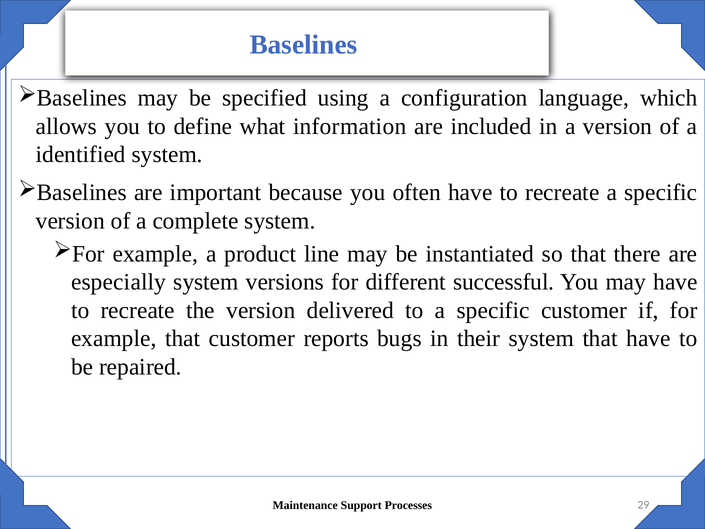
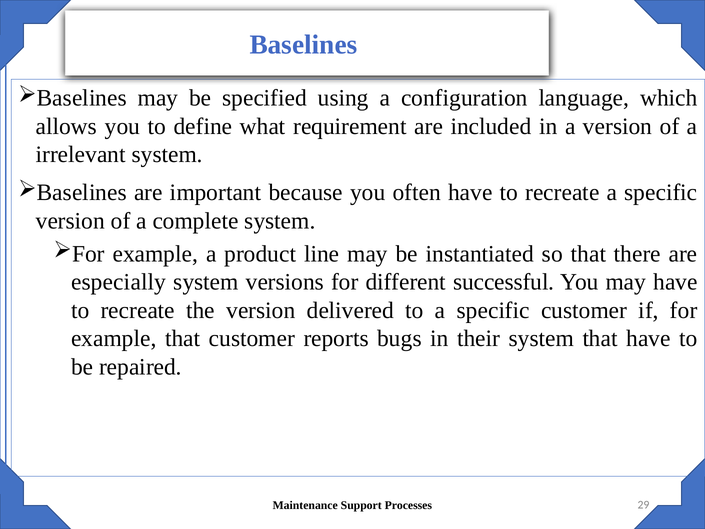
information: information -> requirement (350, 126)
identified: identified -> irrelevant (81, 155)
